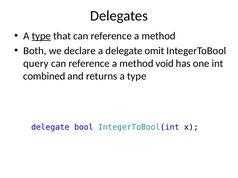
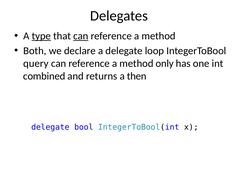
can underline: none -> present (81, 36)
omit: omit -> loop (154, 51)
void: void -> only (165, 64)
returns a type: type -> then (137, 76)
